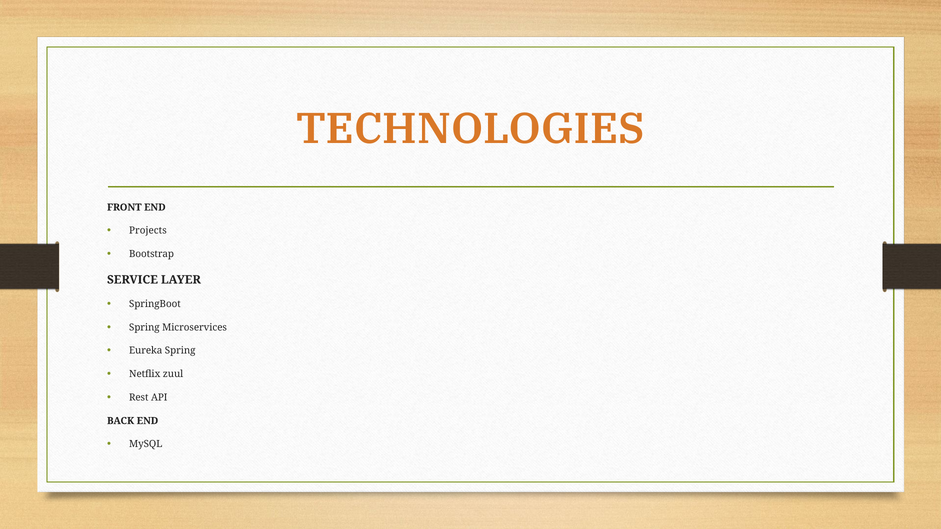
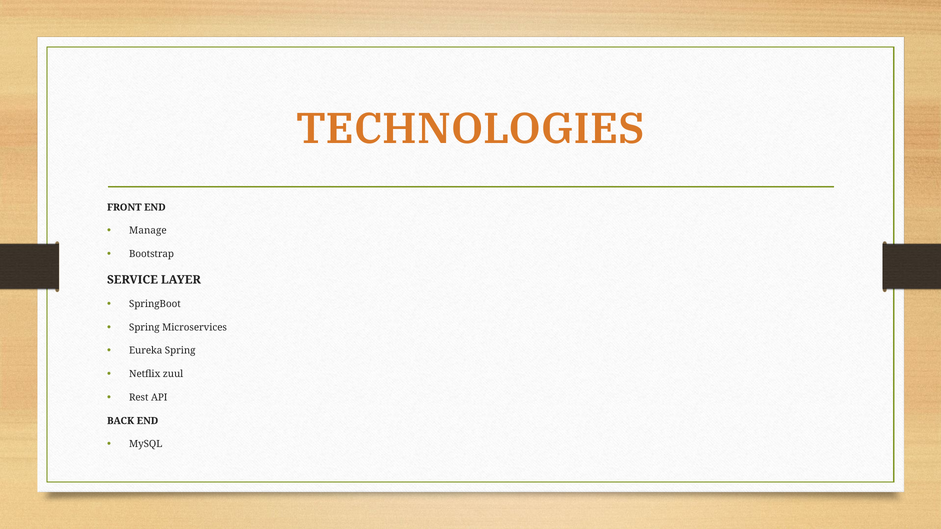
Projects: Projects -> Manage (148, 231)
